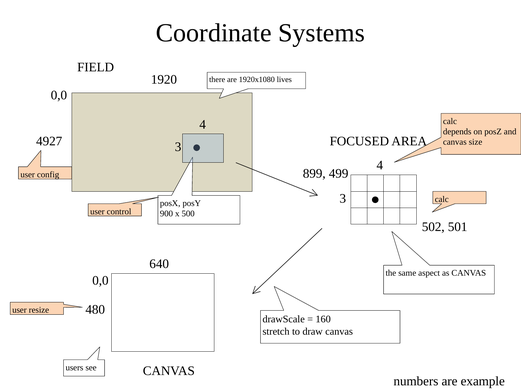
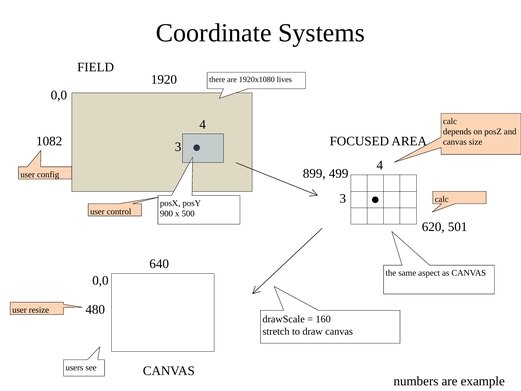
4927: 4927 -> 1082 (49, 141)
502: 502 -> 620 (433, 227)
